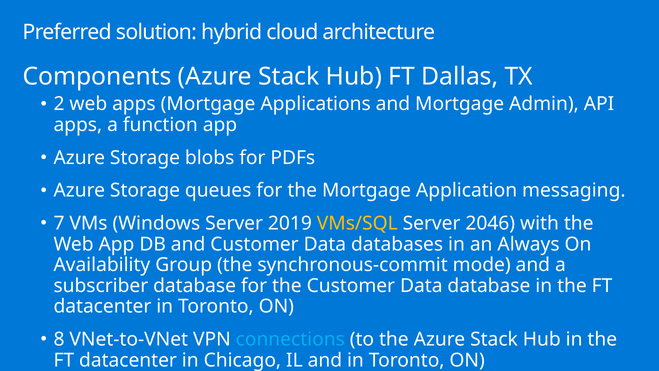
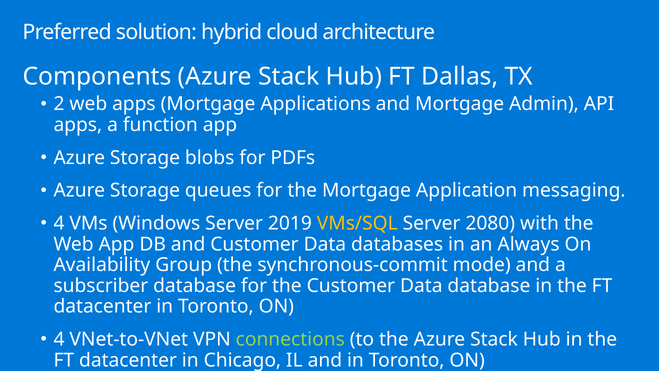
7: 7 -> 4 (59, 223)
2046: 2046 -> 2080 (490, 223)
8: 8 -> 4 (59, 339)
connections colour: light blue -> light green (290, 339)
